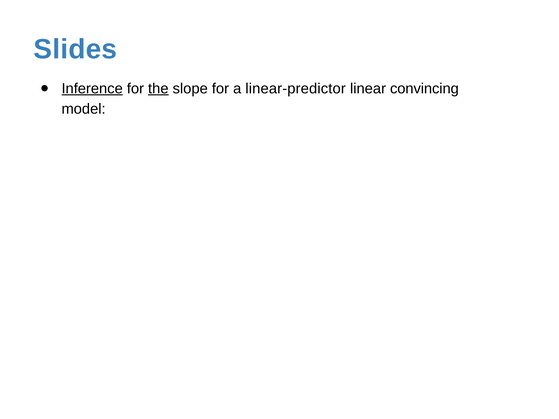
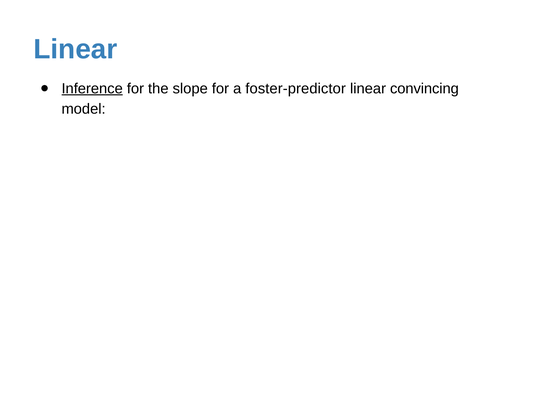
Slides: Slides -> Linear (75, 49)
the underline: present -> none (158, 89)
linear-predictor: linear-predictor -> foster-predictor (296, 89)
